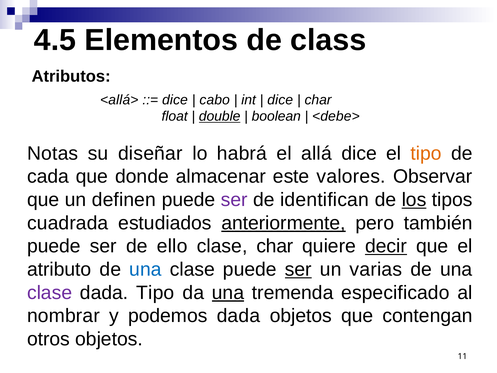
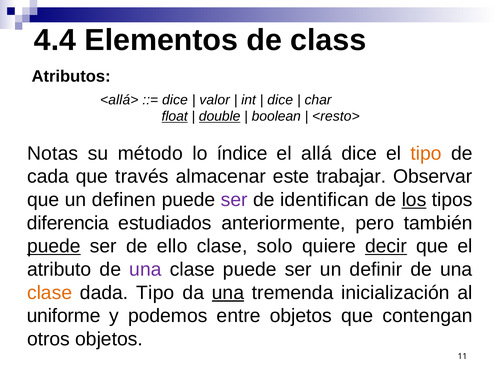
4.5: 4.5 -> 4.4 (55, 40)
cabo: cabo -> valor (215, 100)
float underline: none -> present (175, 116)
<debe>: <debe> -> <resto> (336, 116)
diseñar: diseñar -> método (150, 153)
habrá: habrá -> índice (242, 153)
donde: donde -> través (142, 176)
valores: valores -> trabajar (351, 176)
cuadrada: cuadrada -> diferencia (68, 223)
anteriormente underline: present -> none (284, 223)
puede underline: none -> present (54, 246)
clase char: char -> solo (275, 246)
una colour: blue -> purple (145, 269)
ser underline: present -> none (298, 269)
varias: varias -> definir (376, 269)
clase colour: purple -> orange (50, 292)
especificado: especificado -> inicialización (395, 292)
nombrar: nombrar -> uniforme (64, 316)
podemos dada: dada -> entre (239, 316)
